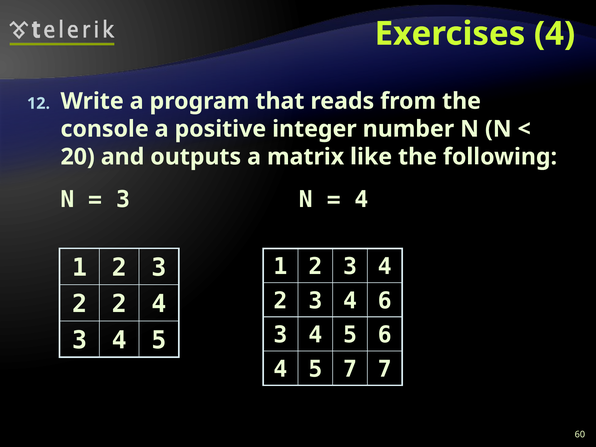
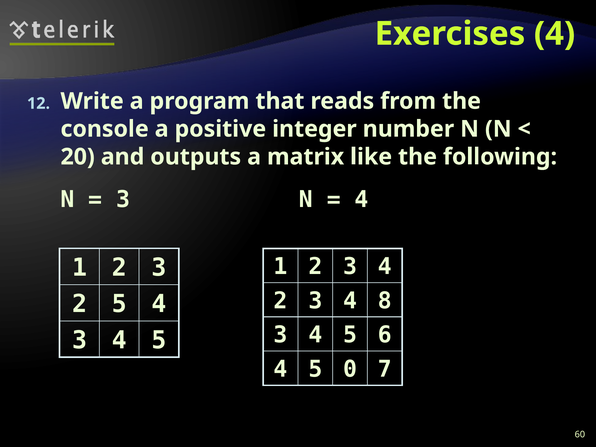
4 6: 6 -> 8 (385, 301)
2 2: 2 -> 5 (119, 304)
5 7: 7 -> 0 (350, 369)
